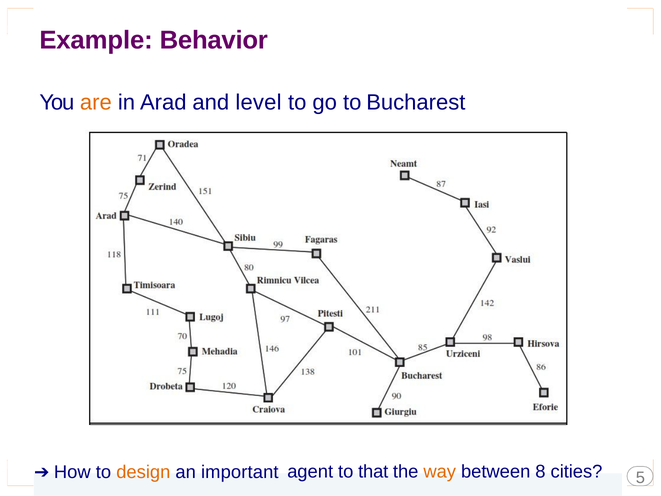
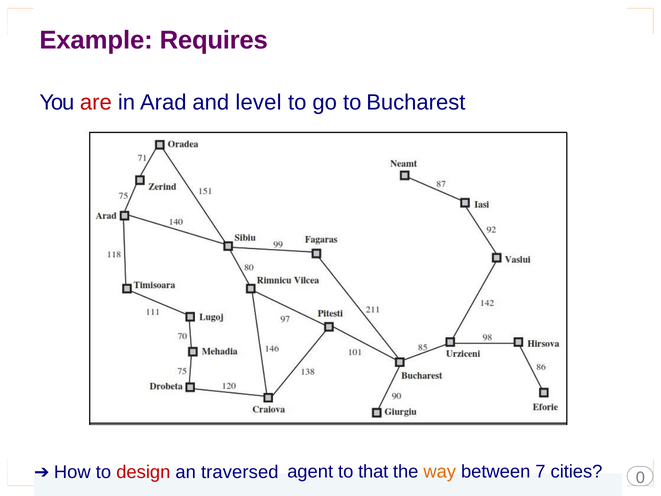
Behavior: Behavior -> Requires (214, 40)
are colour: orange -> red (96, 103)
design colour: orange -> red (143, 472)
important: important -> traversed (240, 472)
8: 8 -> 7 (540, 471)
5: 5 -> 0 (640, 478)
